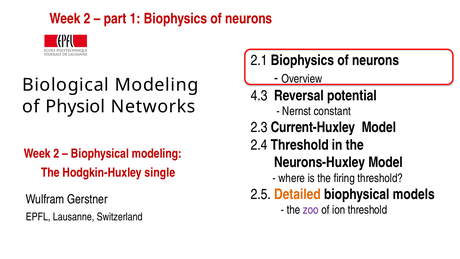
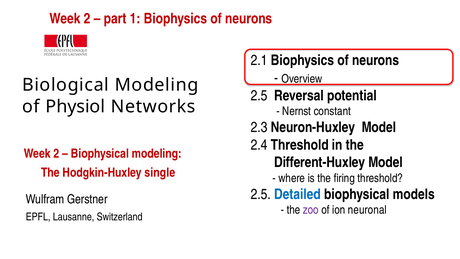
4.3: 4.3 -> 2.5 (259, 95)
Current-Huxley: Current-Huxley -> Neuron-Huxley (313, 127)
Neurons-Huxley: Neurons-Huxley -> Different-Huxley (320, 162)
Detailed colour: orange -> blue (298, 194)
ion threshold: threshold -> neuronal (367, 210)
